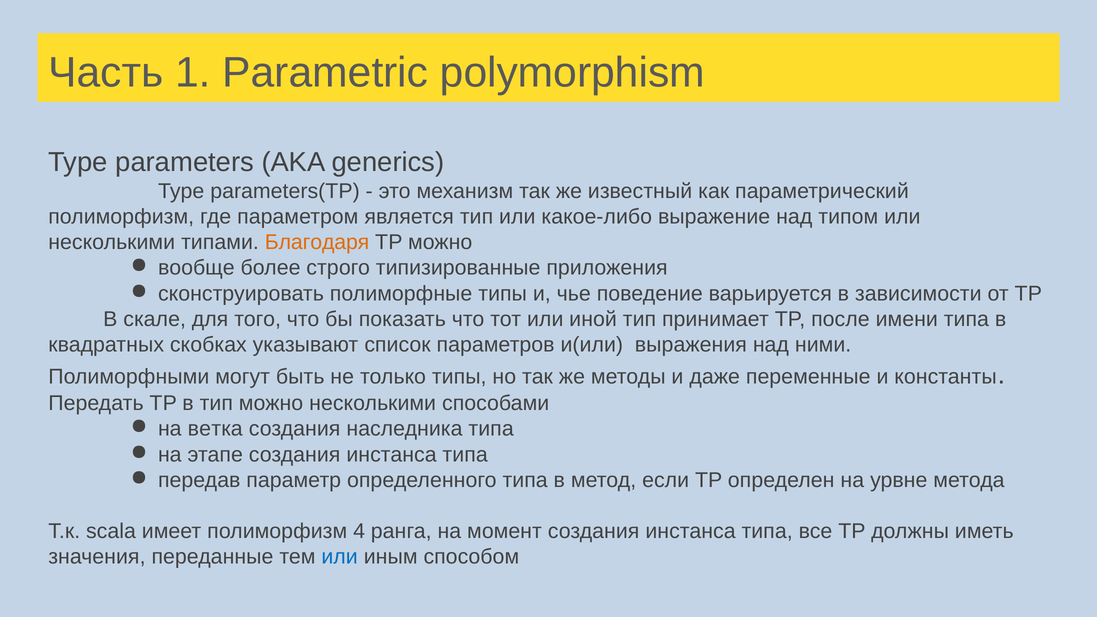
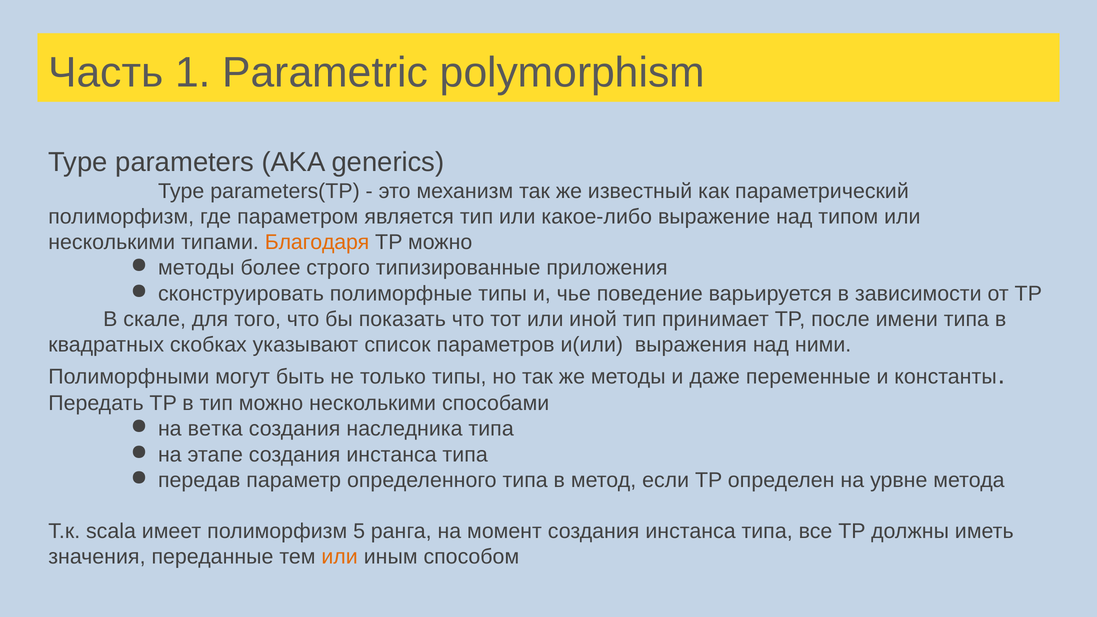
вообще: вообще -> методы (196, 268)
4: 4 -> 5 (359, 531)
или colour: blue -> orange (340, 557)
